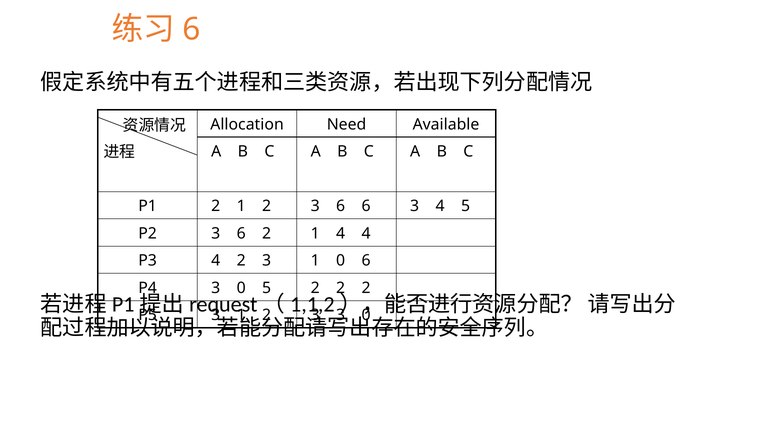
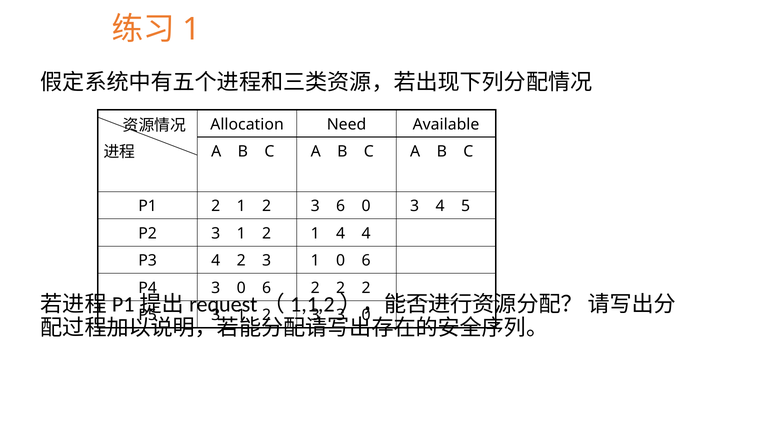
6: 6 -> 1 (191, 29)
6 6: 6 -> 0 (366, 206)
P2 3 6: 6 -> 1 (241, 234)
3 0 5: 5 -> 6 (267, 288)
